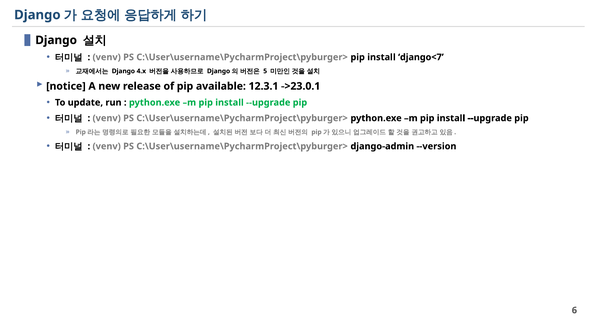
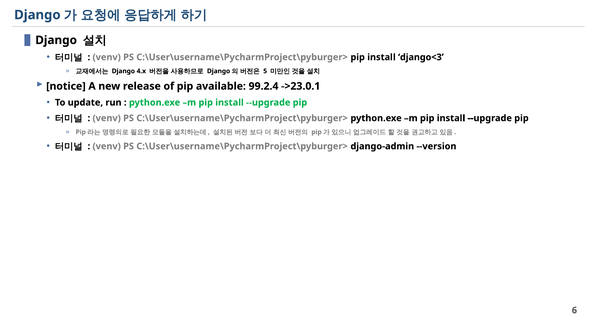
django<7: django<7 -> django<3 (421, 57)
12.3.1: 12.3.1 -> 99.2.4 (264, 86)
